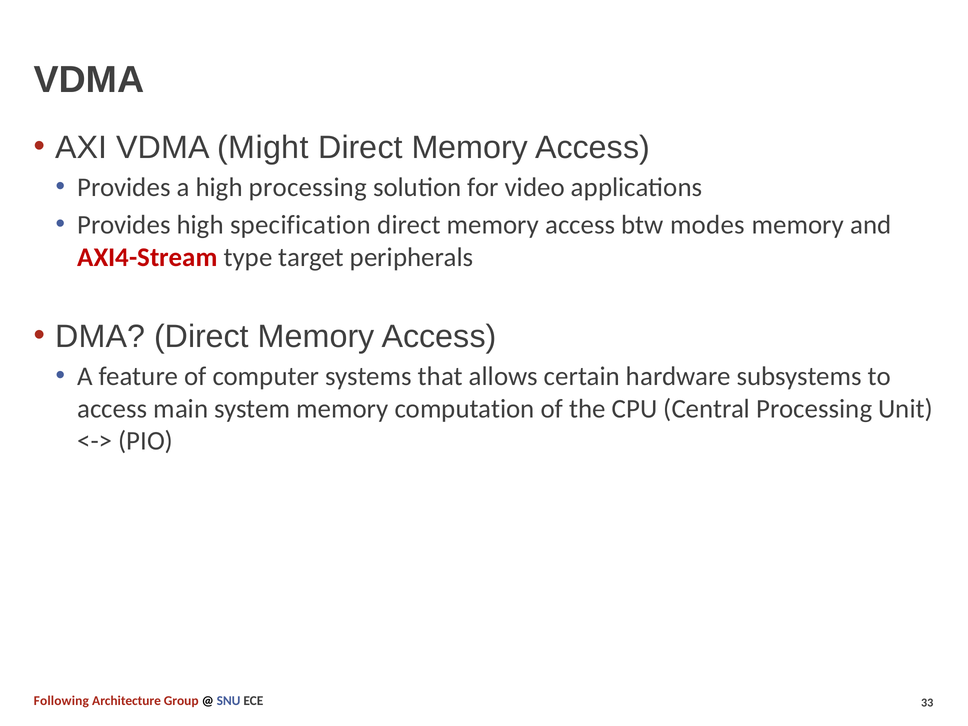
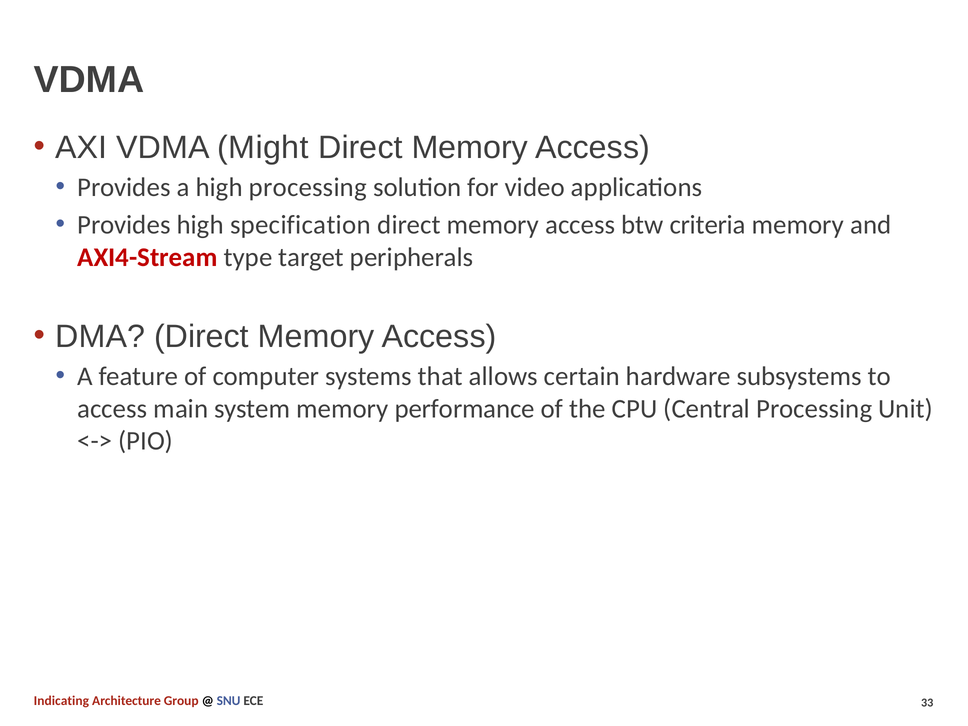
modes: modes -> criteria (708, 225)
computation: computation -> performance (465, 409)
Following: Following -> Indicating (61, 701)
